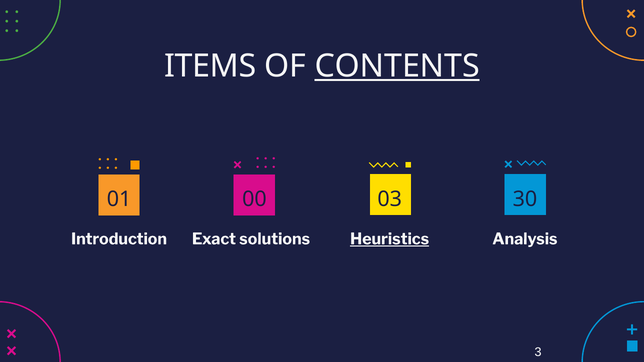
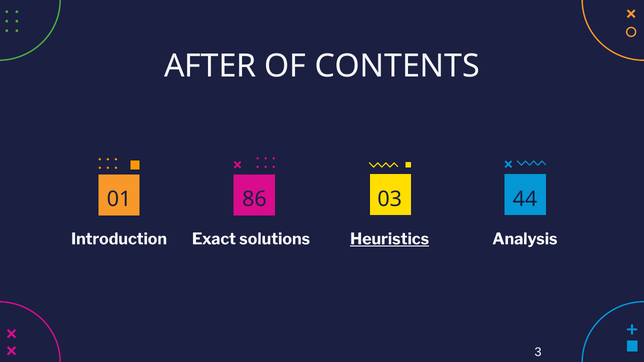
ITEMS: ITEMS -> AFTER (210, 66)
CONTENTS underline: present -> none (397, 66)
00: 00 -> 86 (254, 199)
30: 30 -> 44 (525, 199)
